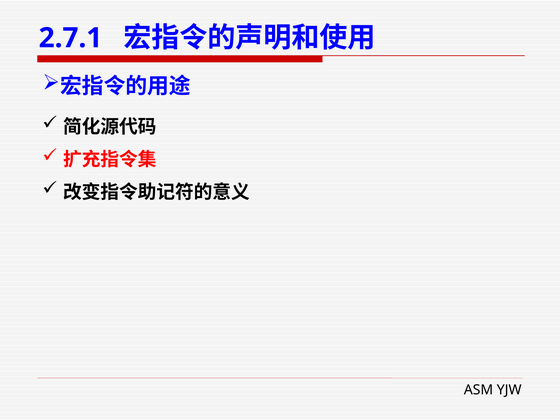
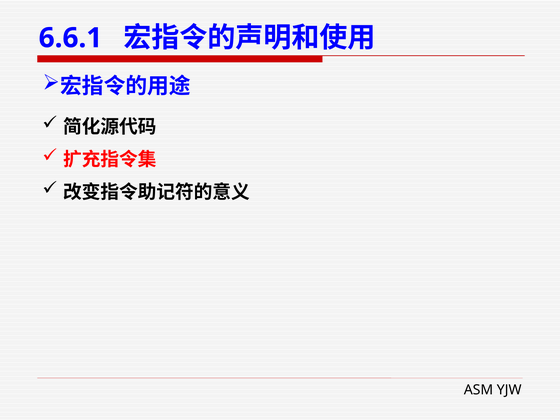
2.7.1: 2.7.1 -> 6.6.1 (70, 38)
